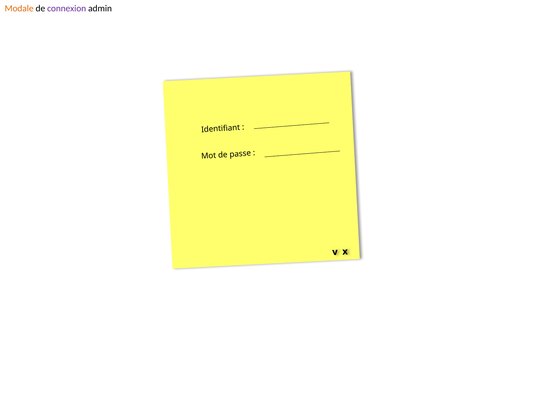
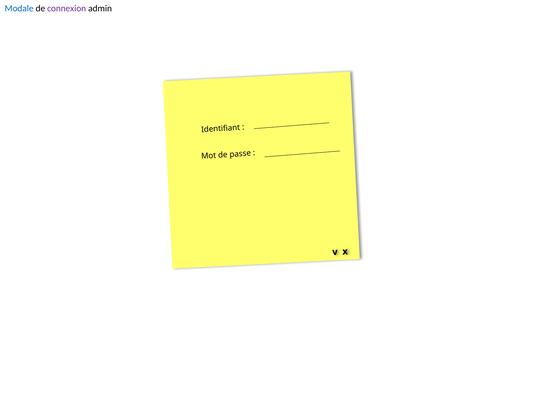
Modale colour: orange -> blue (19, 9)
